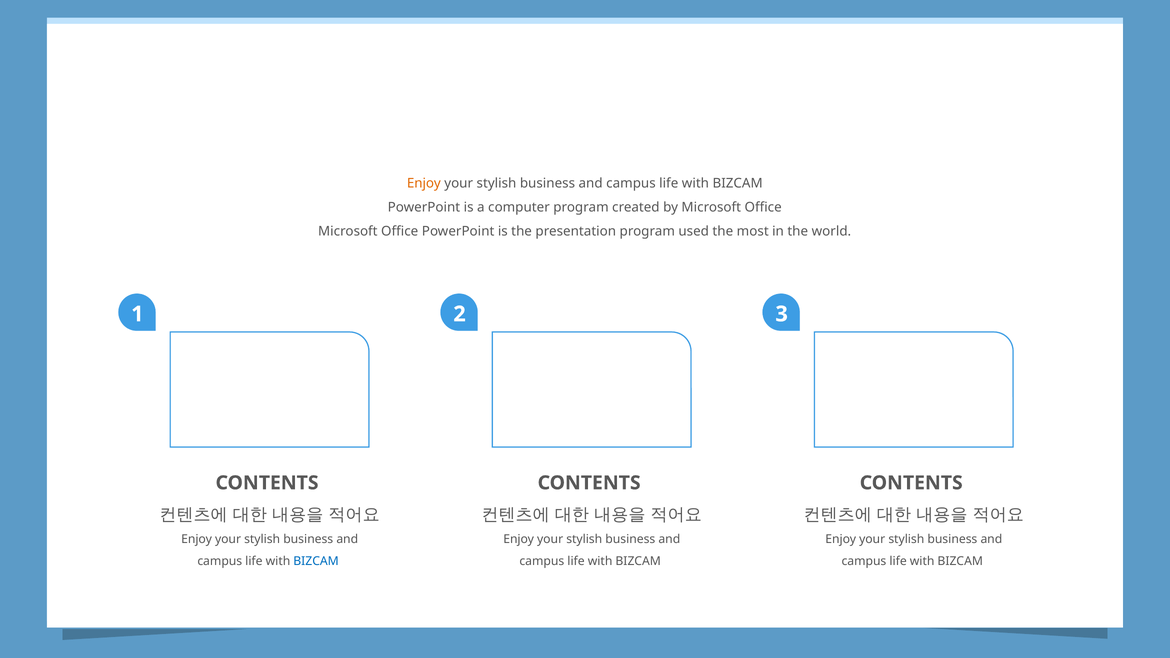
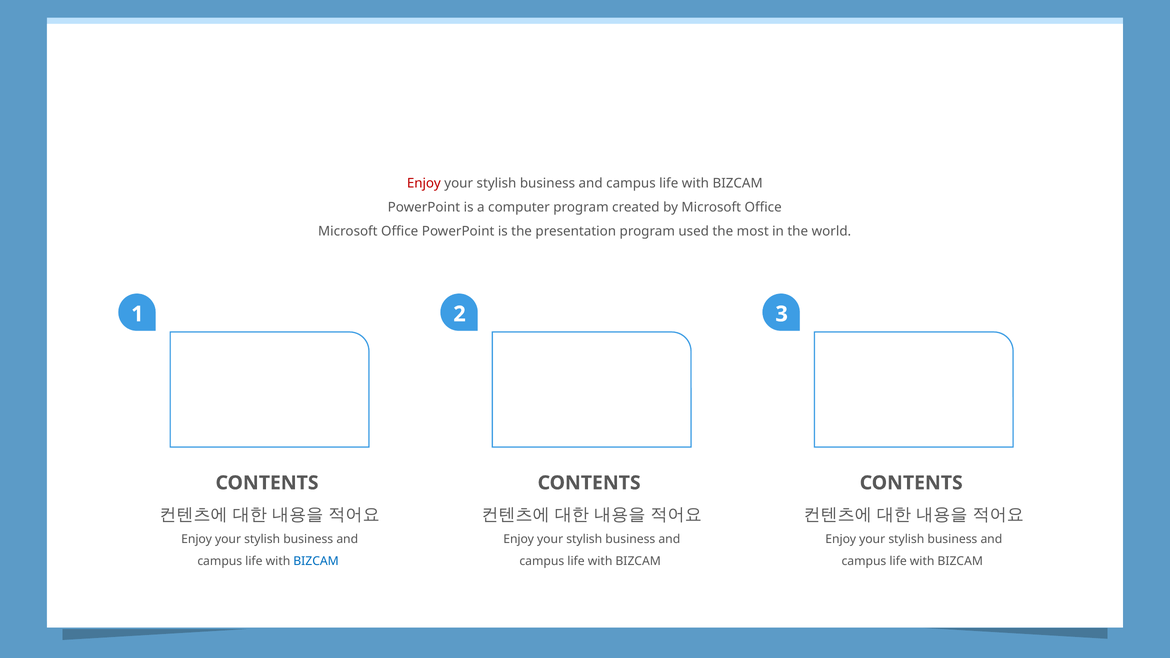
Enjoy colour: orange -> red (424, 183)
